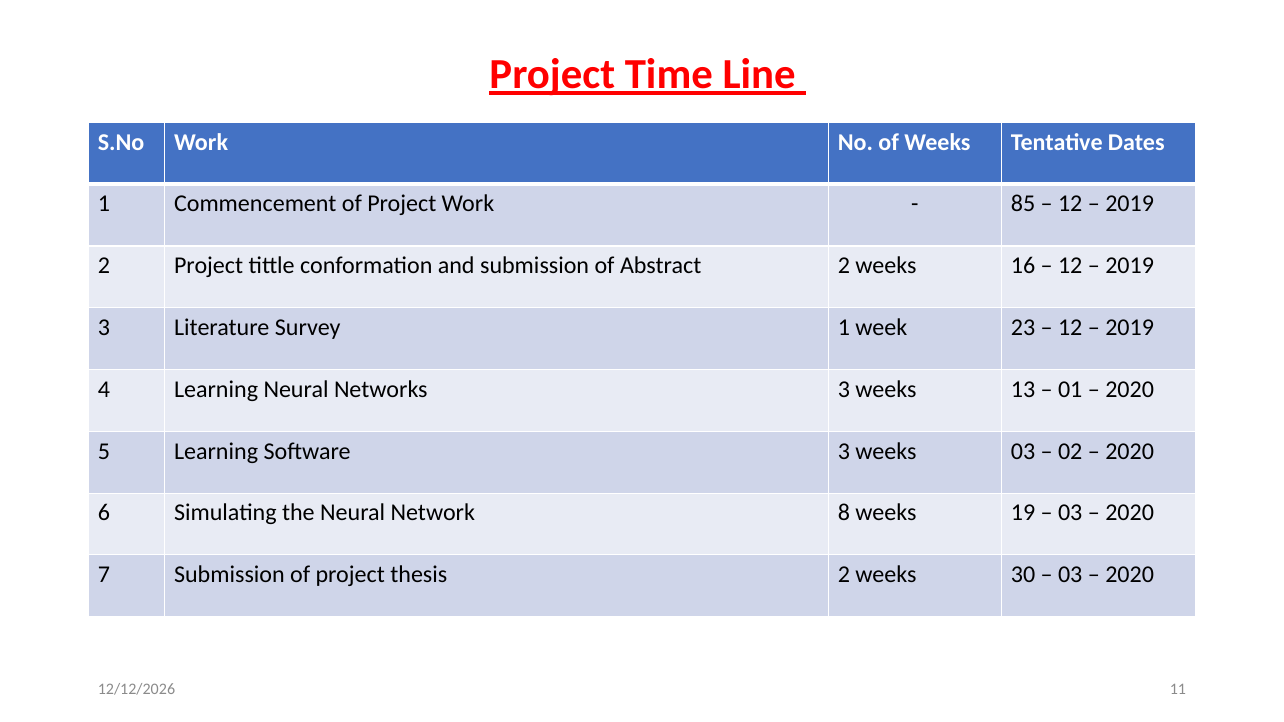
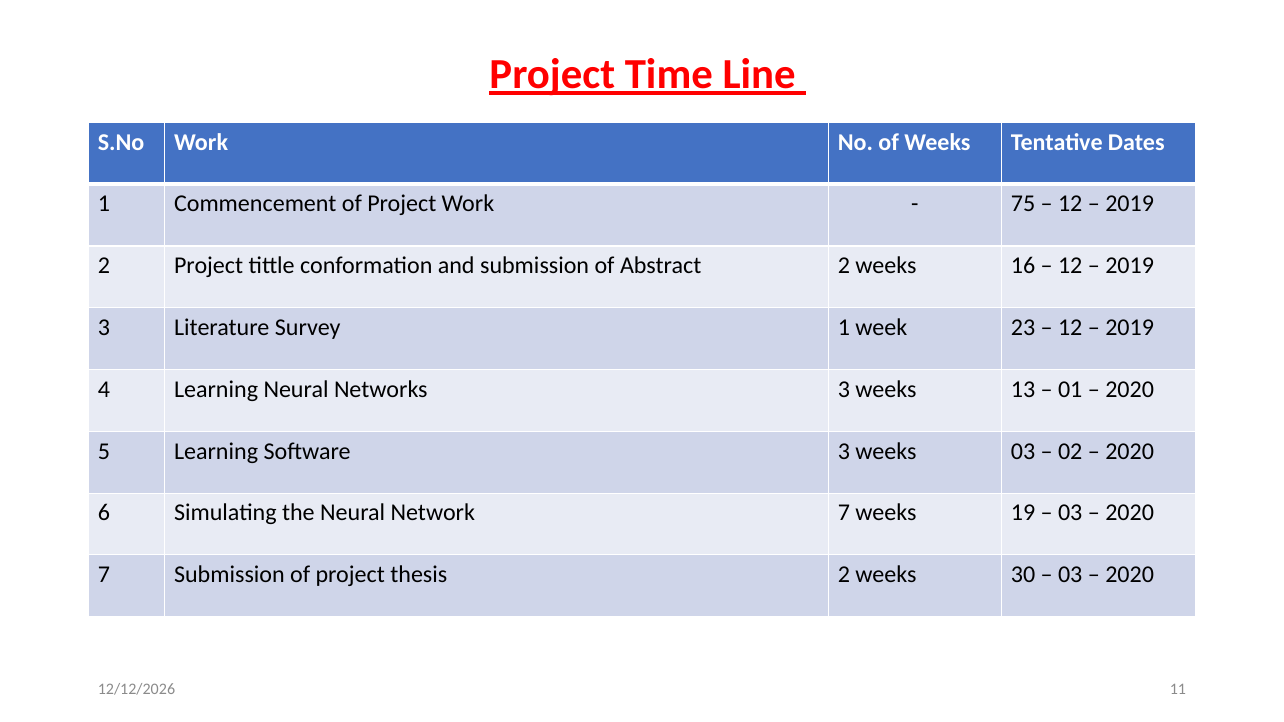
85: 85 -> 75 (1023, 204)
Network 8: 8 -> 7 (844, 513)
